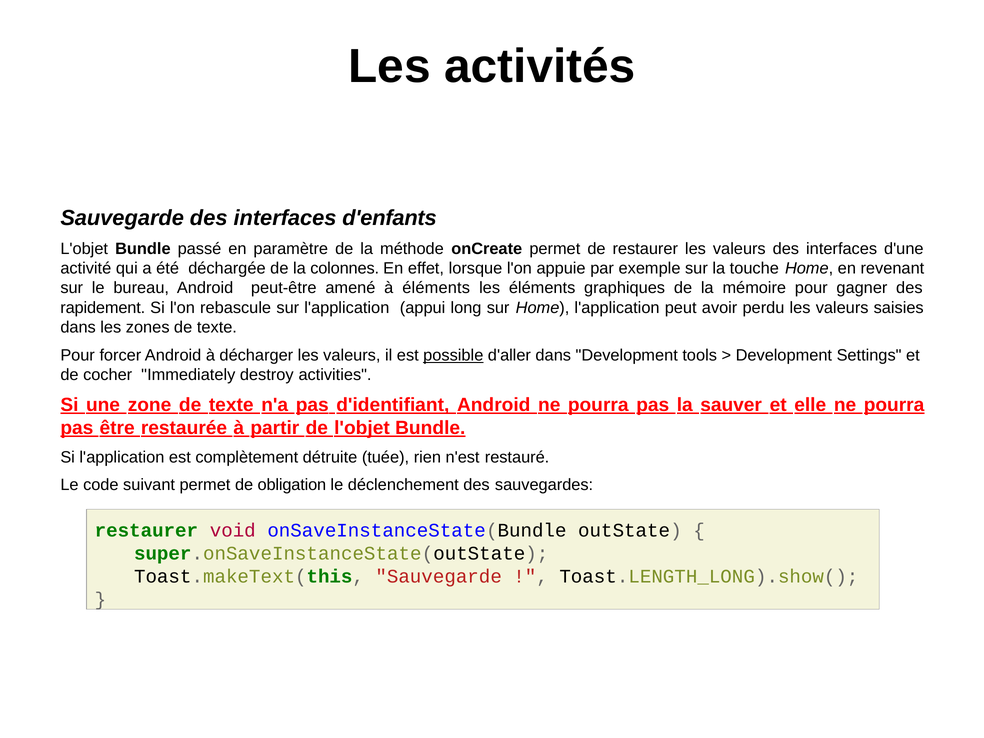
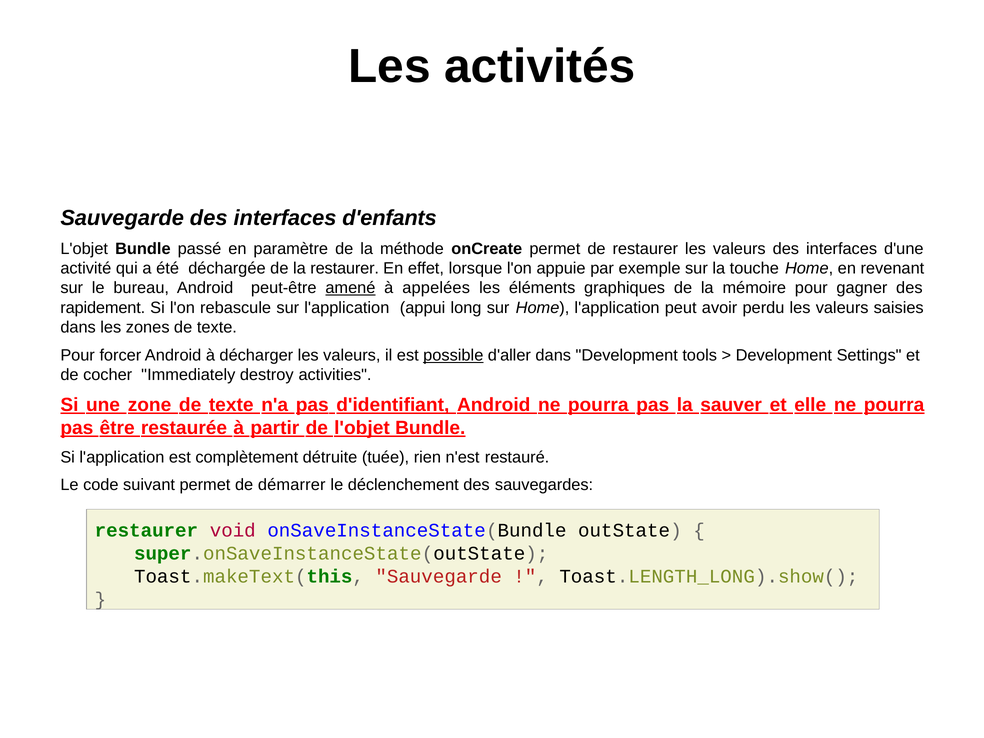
la colonnes: colonnes -> restaurer (345, 268)
amené underline: none -> present (350, 288)
à éléments: éléments -> appelées (436, 288)
obligation: obligation -> démarrer (292, 485)
